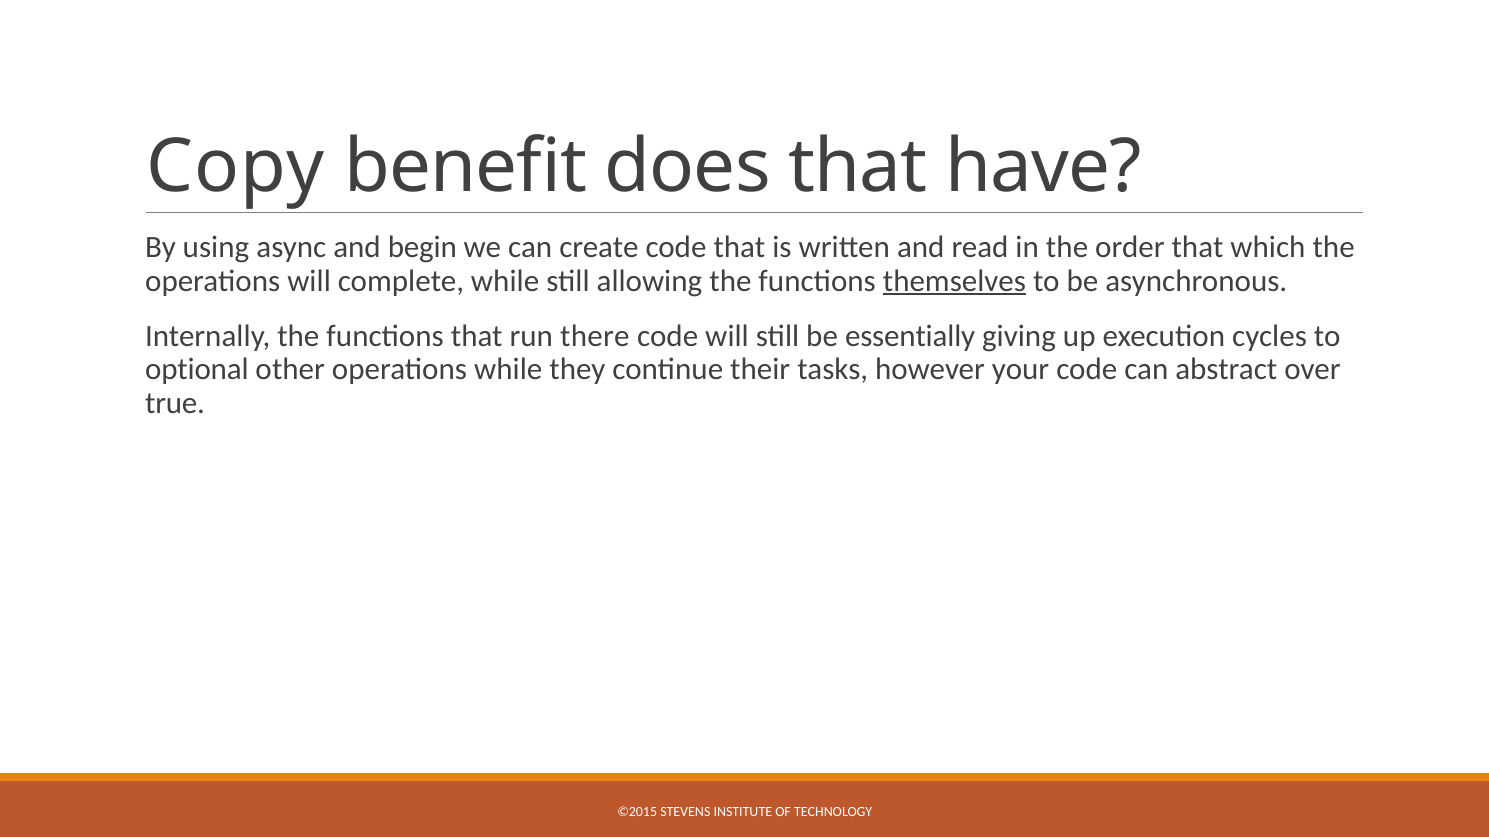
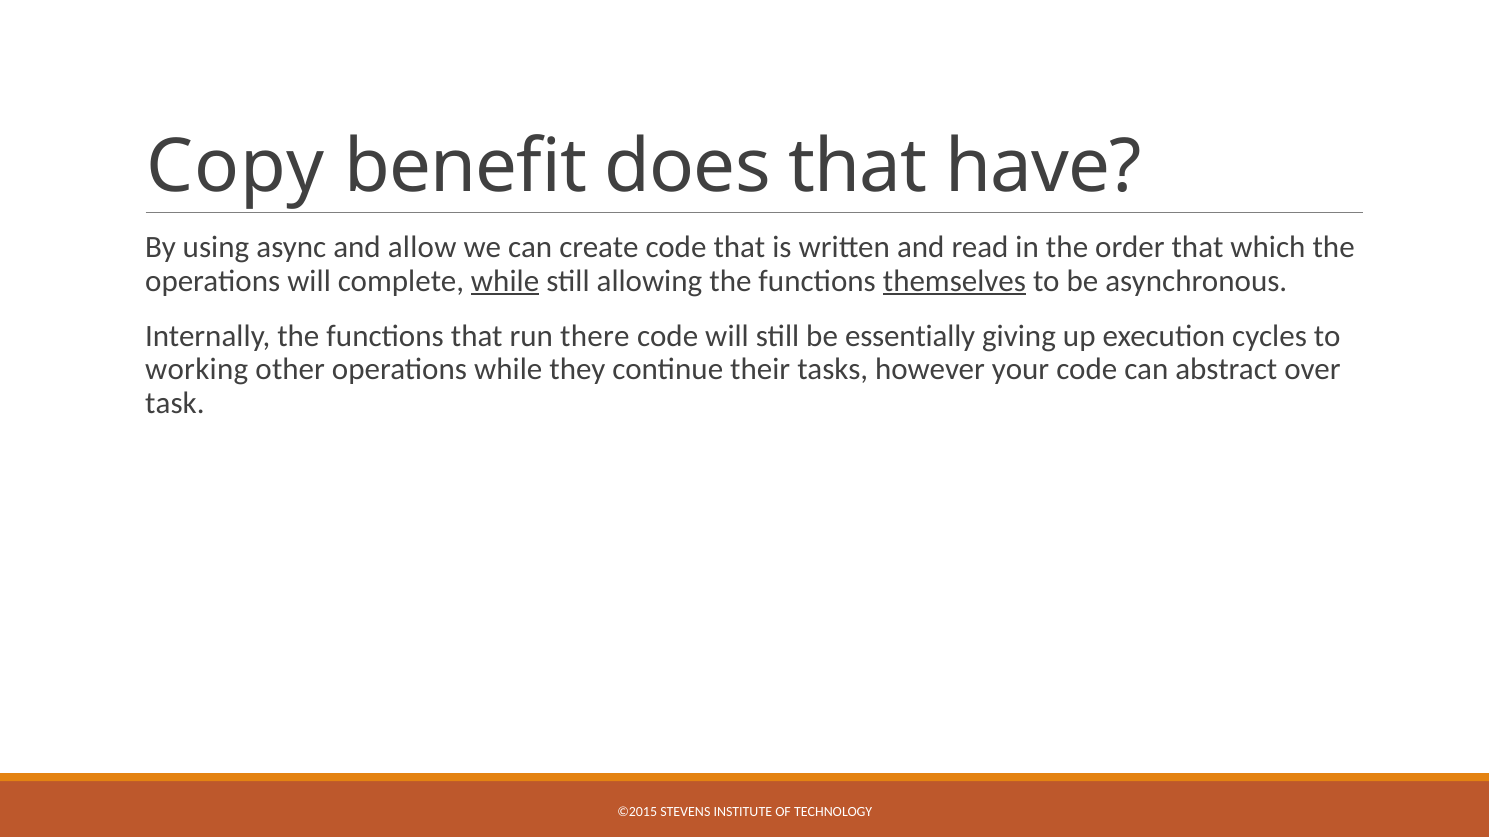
begin: begin -> allow (422, 248)
while underline: none -> present (505, 281)
optional: optional -> working (197, 370)
true: true -> task (175, 403)
